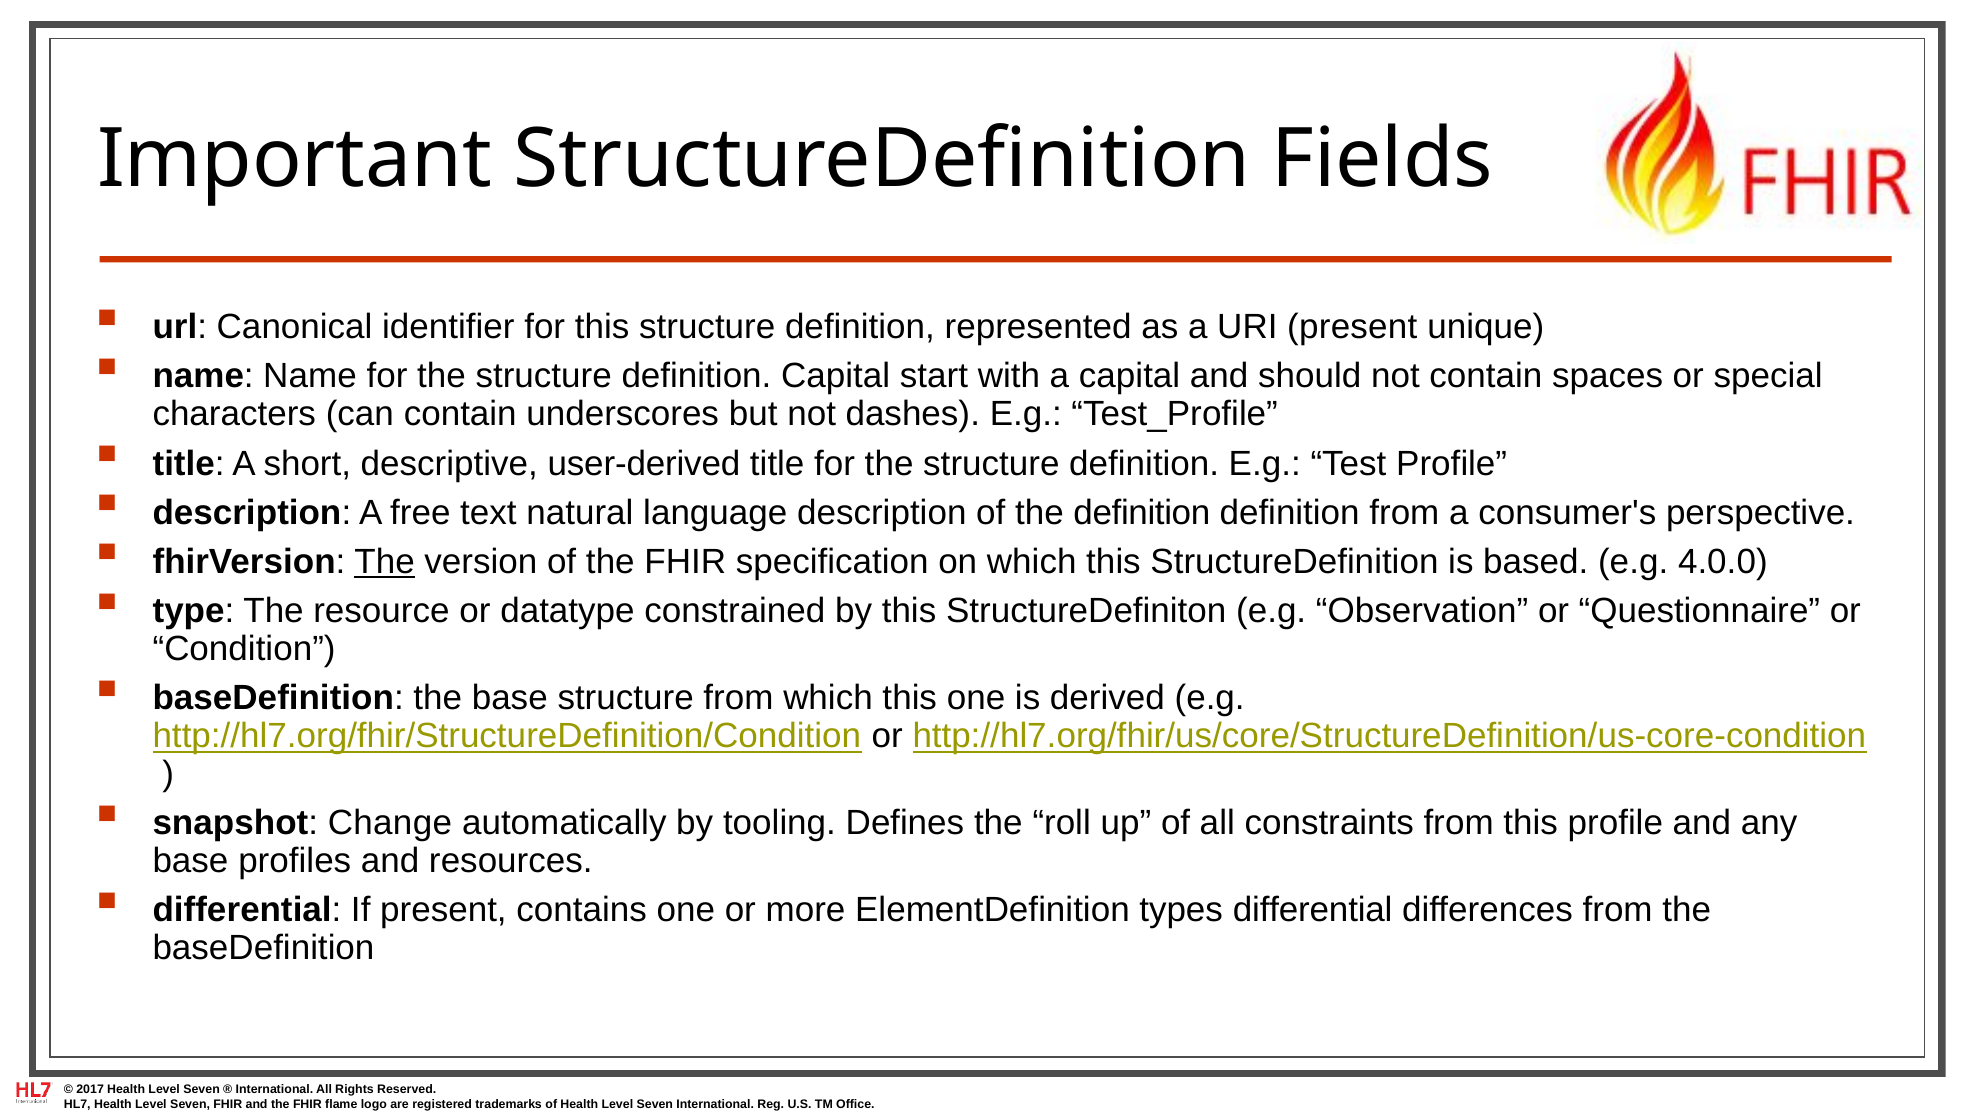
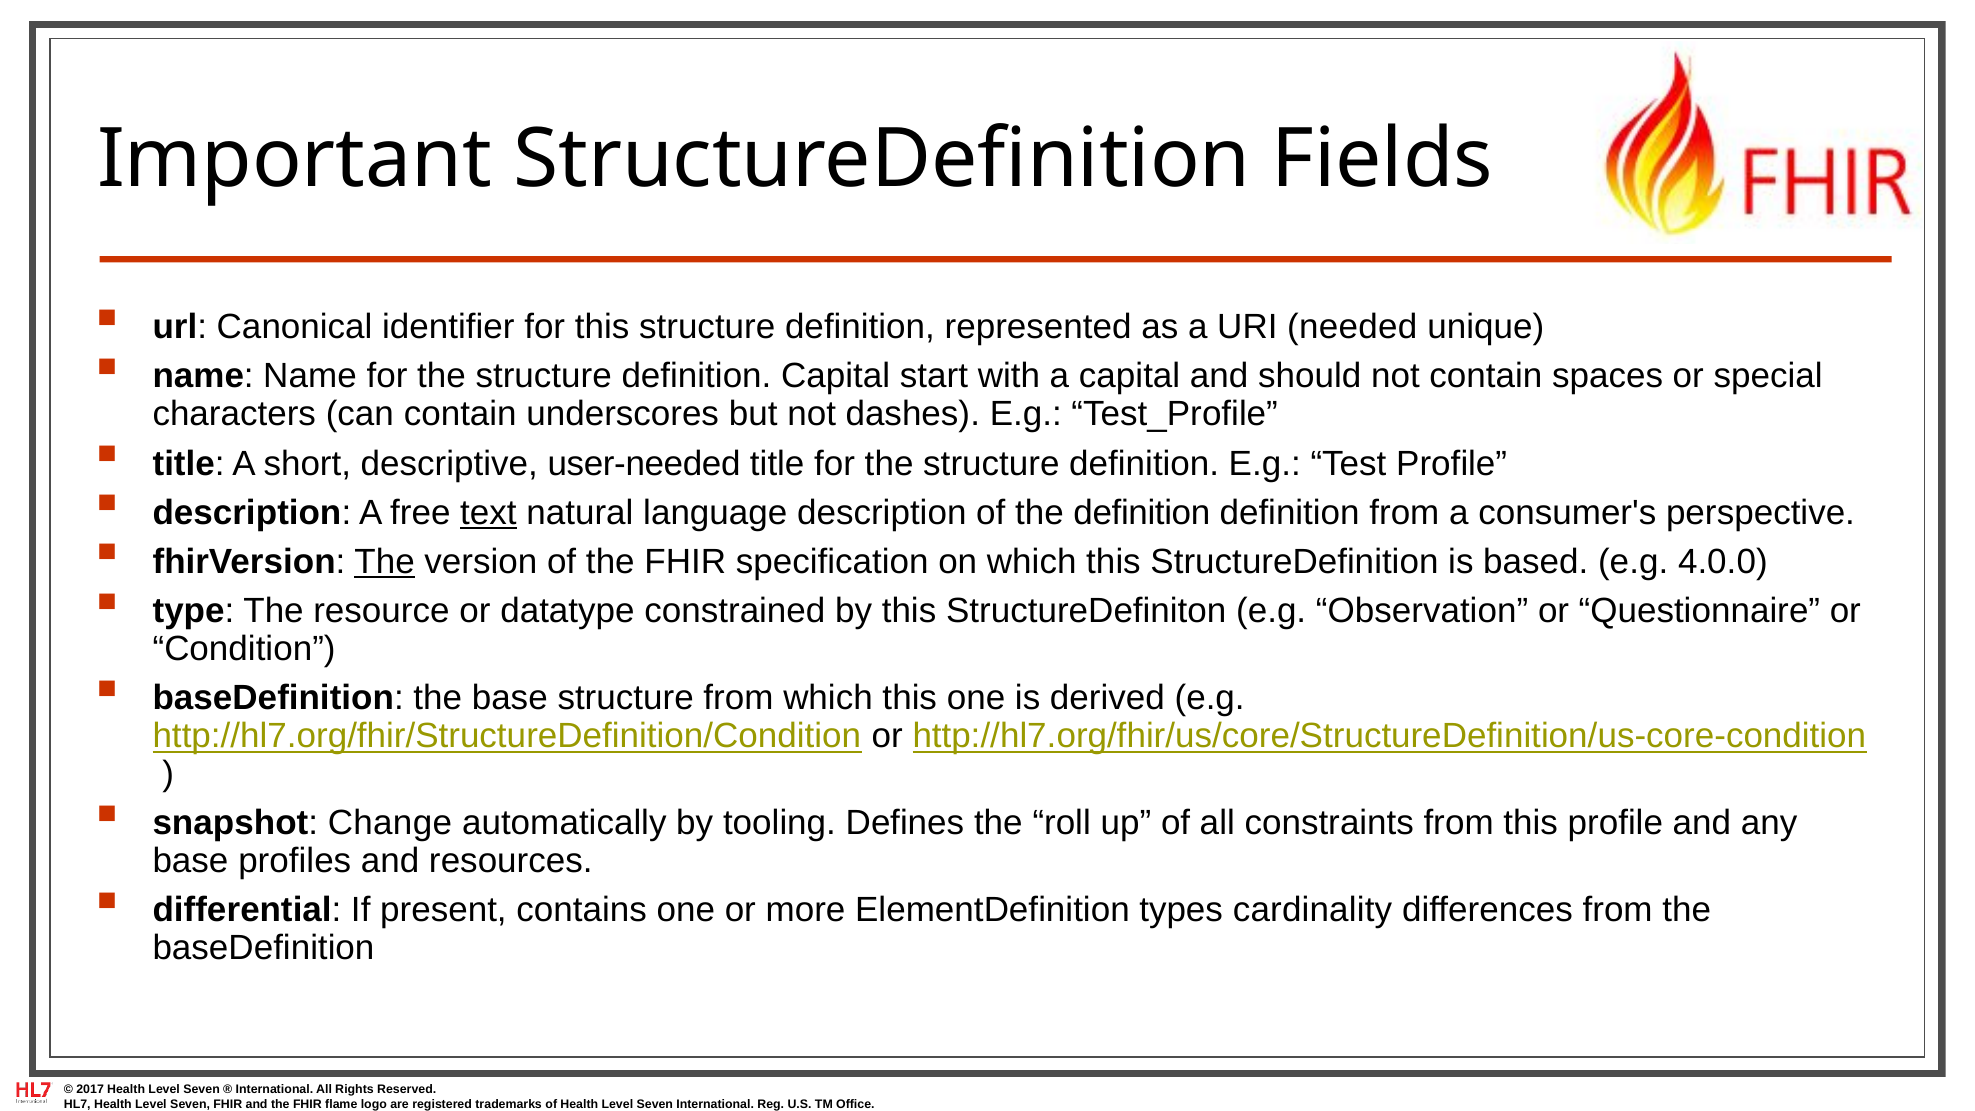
URI present: present -> needed (1352, 327)
user-derived: user-derived -> user-needed (644, 463)
text underline: none -> present (488, 513)
types differential: differential -> cardinality (1312, 910)
